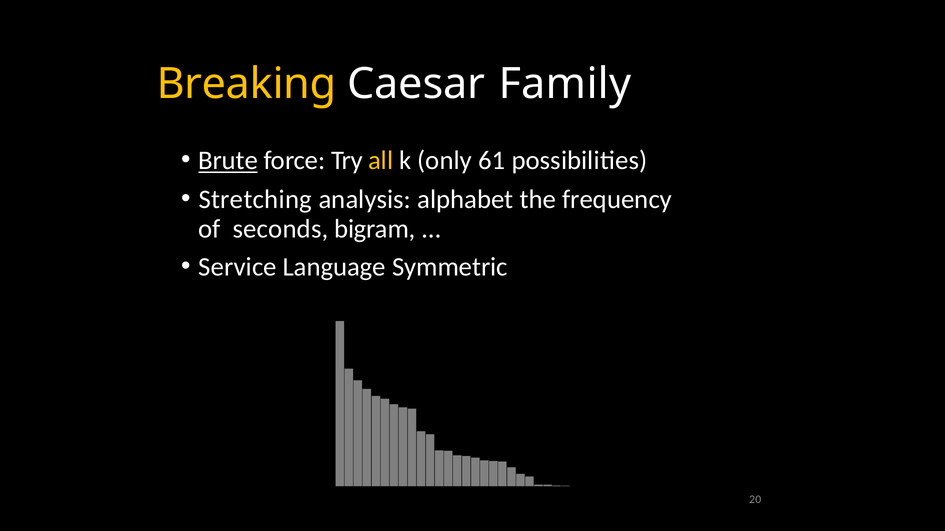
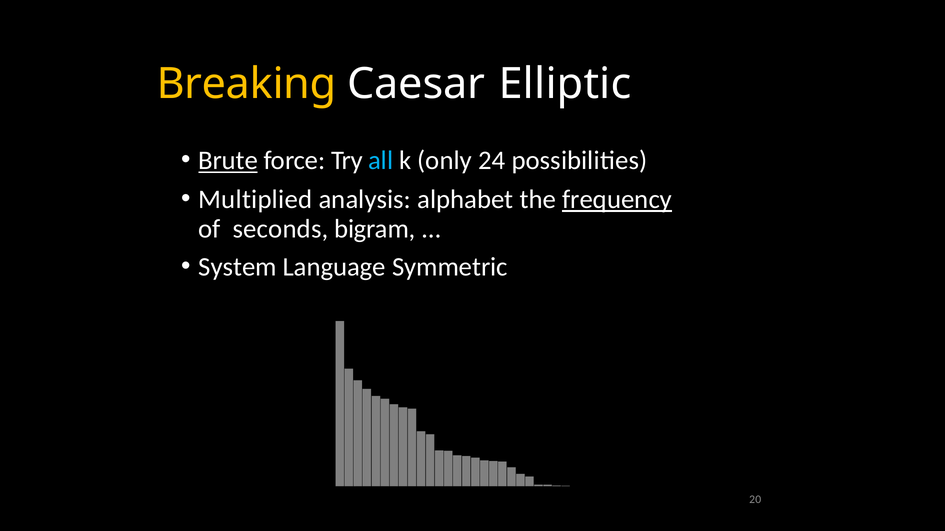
Family: Family -> Elliptic (565, 84)
all colour: yellow -> light blue (381, 161)
61: 61 -> 24 (492, 161)
Stretching: Stretching -> Multiplied (255, 200)
frequency underline: none -> present (617, 200)
Service: Service -> System (238, 267)
